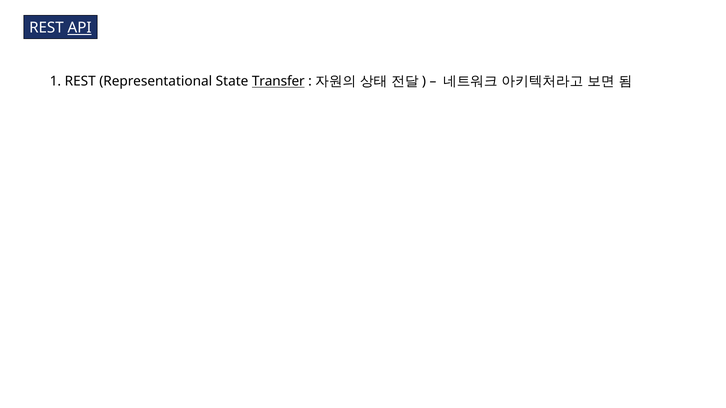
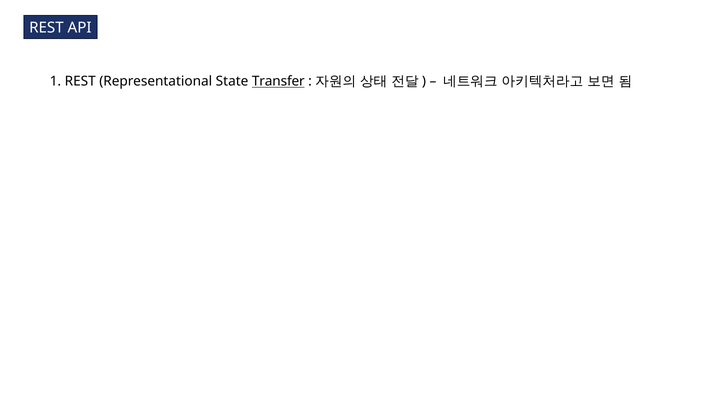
API underline: present -> none (80, 28)
